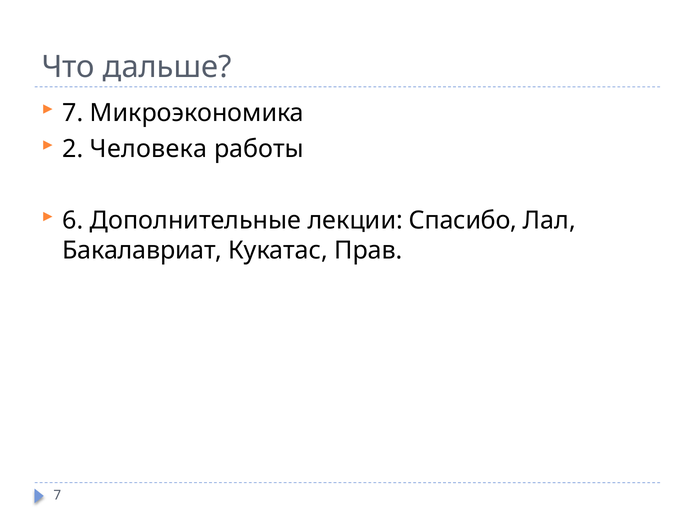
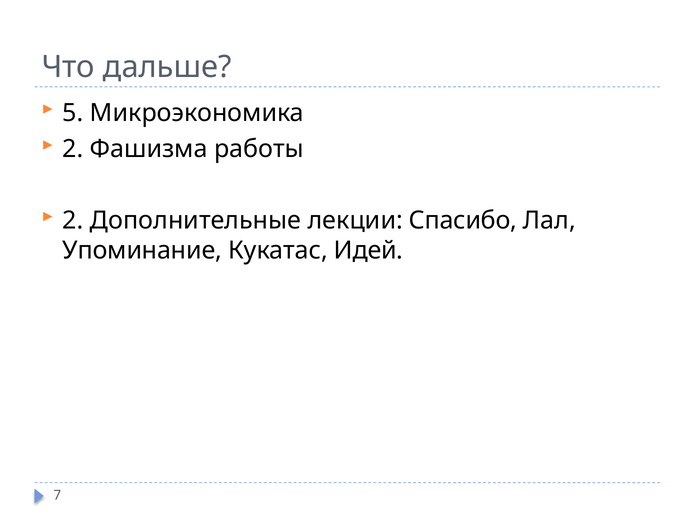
7: 7 -> 5 (73, 113)
Человека: Человека -> Фашизма (149, 149)
6: 6 -> 2 (73, 221)
Бакалавриат: Бакалавриат -> Упоминание (142, 251)
Прав: Прав -> Идей (368, 251)
